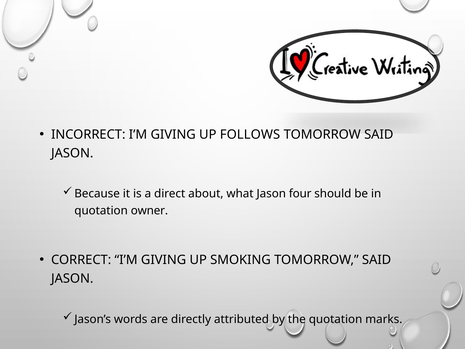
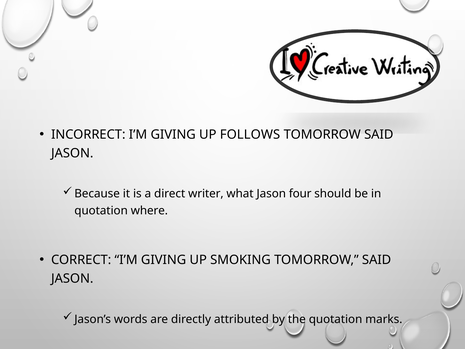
about: about -> writer (206, 194)
owner: owner -> where (149, 210)
